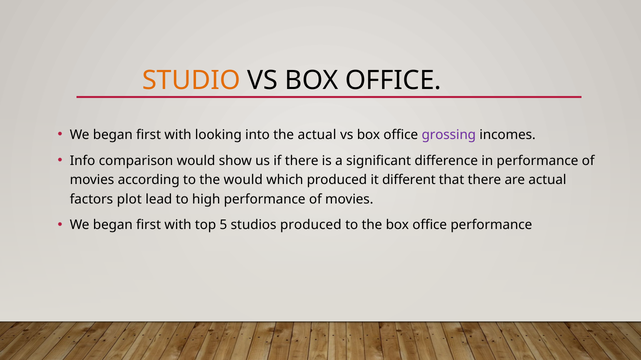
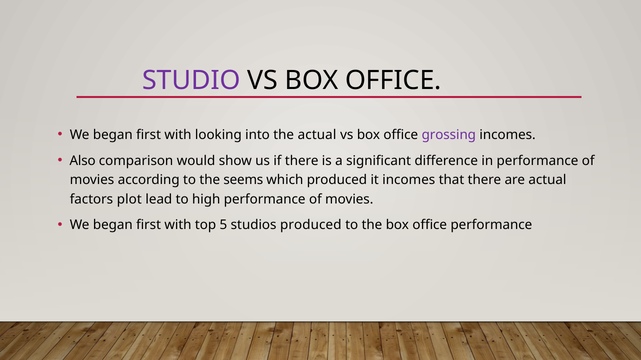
STUDIO colour: orange -> purple (191, 81)
Info: Info -> Also (83, 161)
the would: would -> seems (243, 180)
it different: different -> incomes (409, 180)
